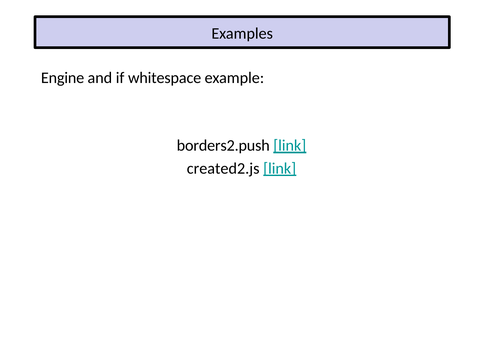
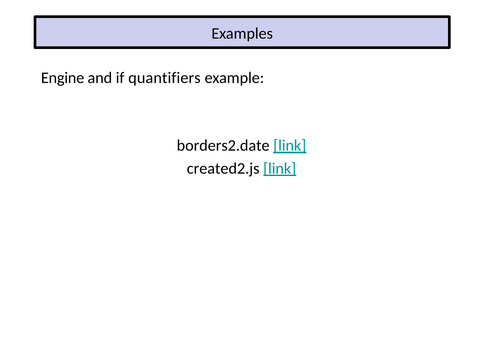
whitespace: whitespace -> quantifiers (164, 78)
borders2.push: borders2.push -> borders2.date (223, 145)
